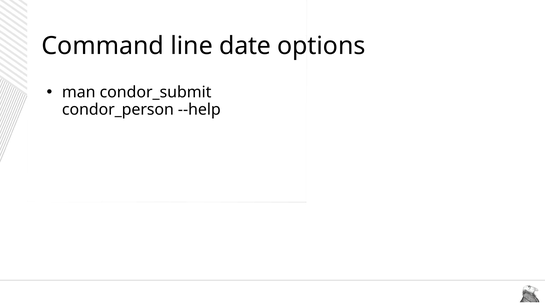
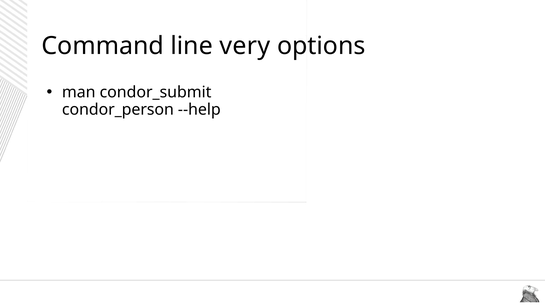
date: date -> very (245, 46)
